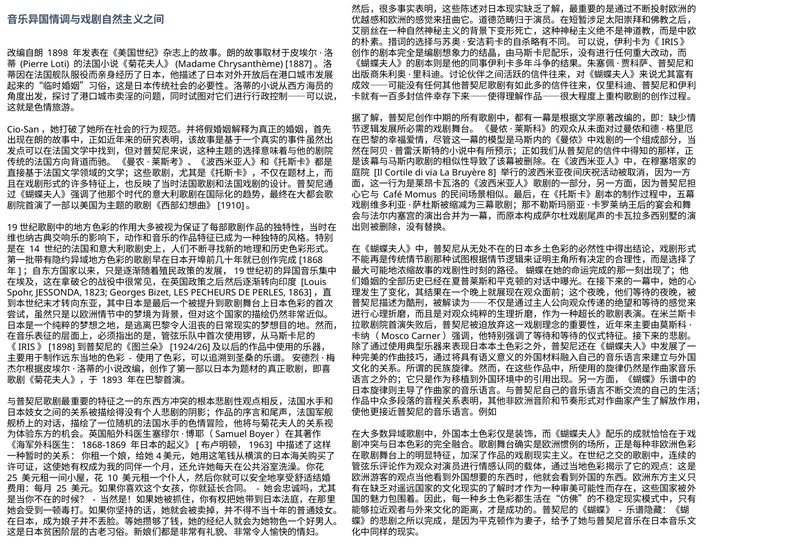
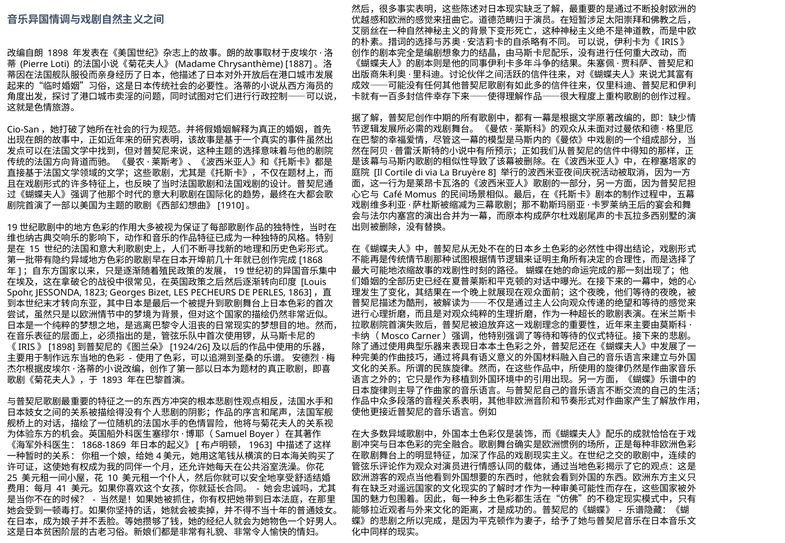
14: 14 -> 15 (34, 250)
25: 25 -> 41 (62, 489)
